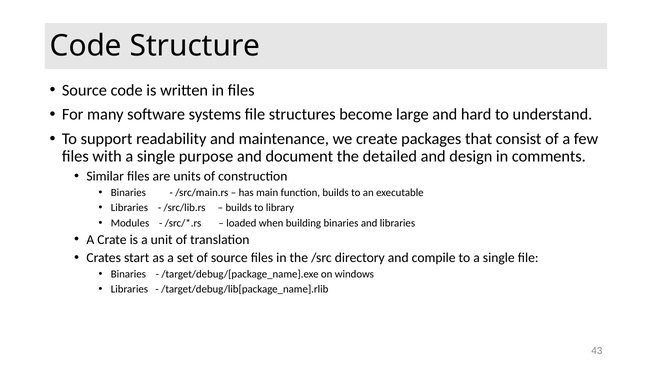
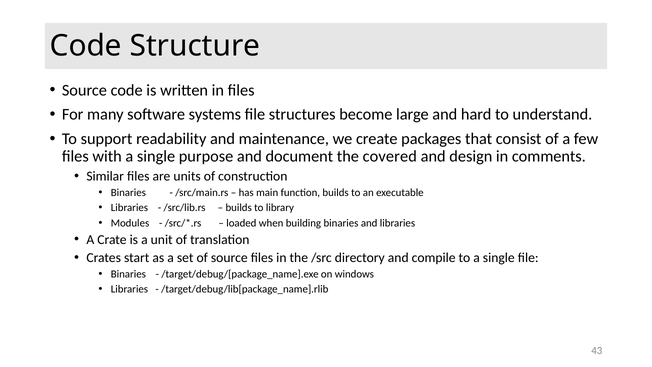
detailed: detailed -> covered (390, 156)
